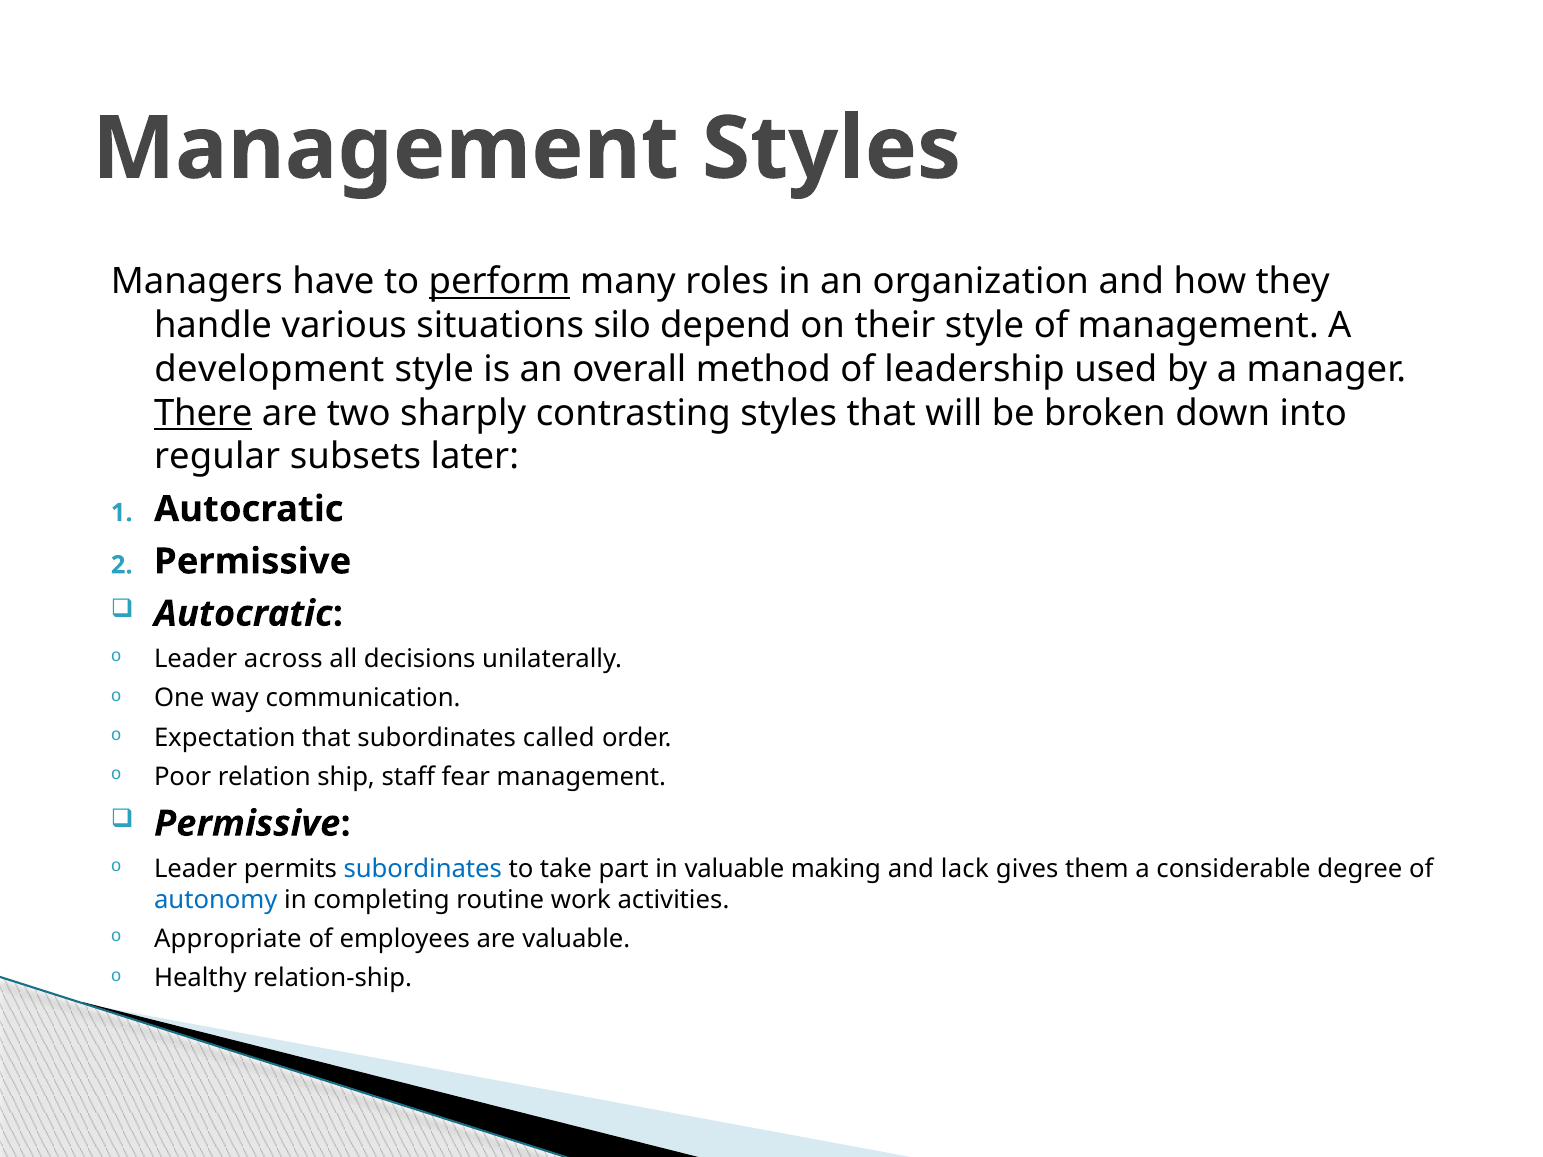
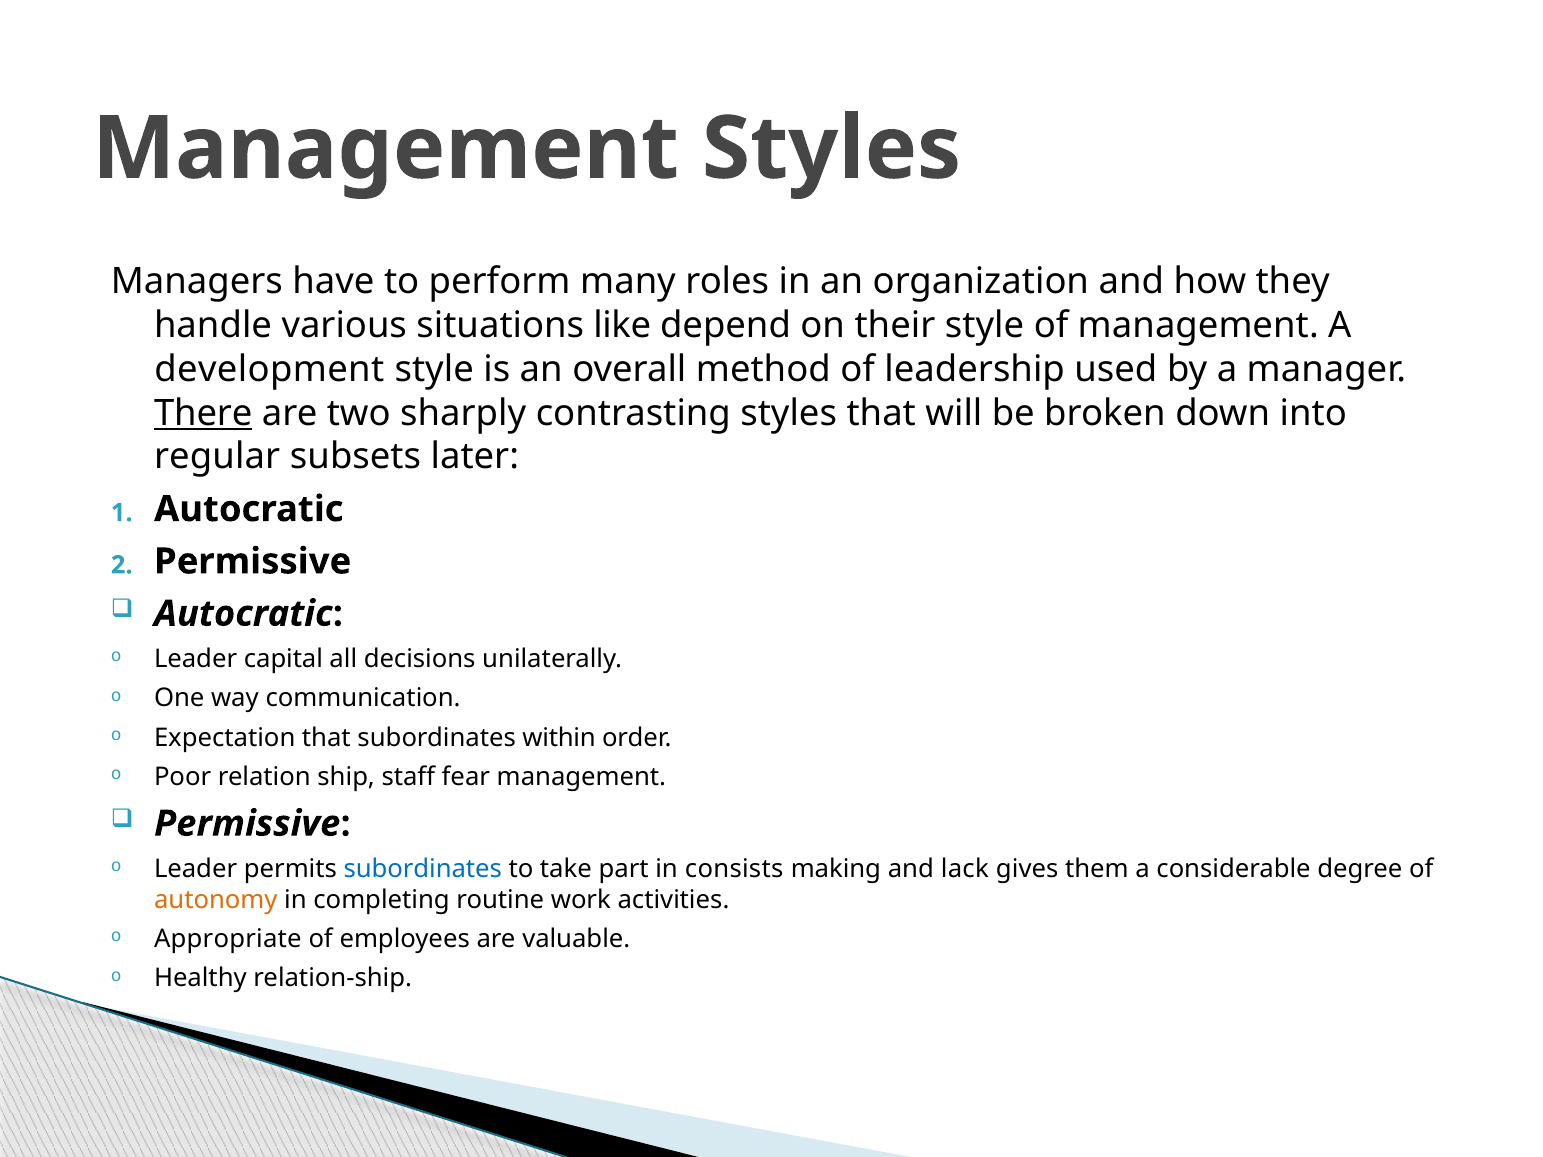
perform underline: present -> none (500, 282)
silo: silo -> like (622, 326)
across: across -> capital (283, 659)
called: called -> within (559, 738)
in valuable: valuable -> consists (734, 869)
autonomy colour: blue -> orange (216, 900)
